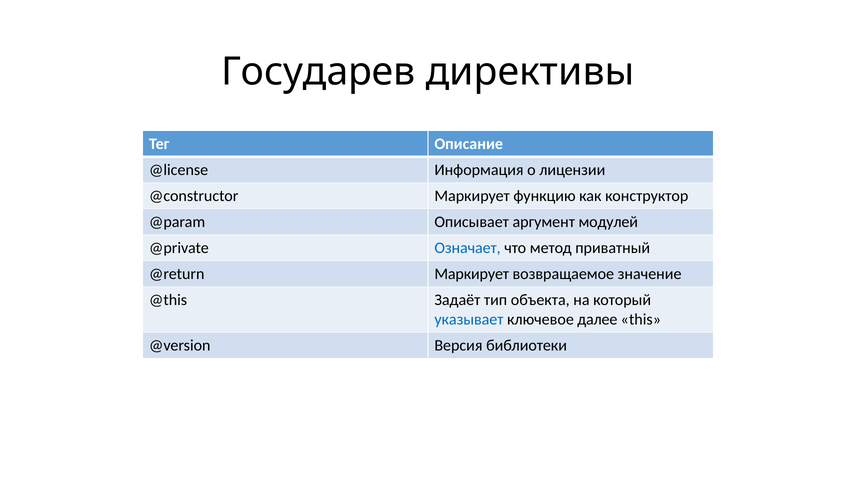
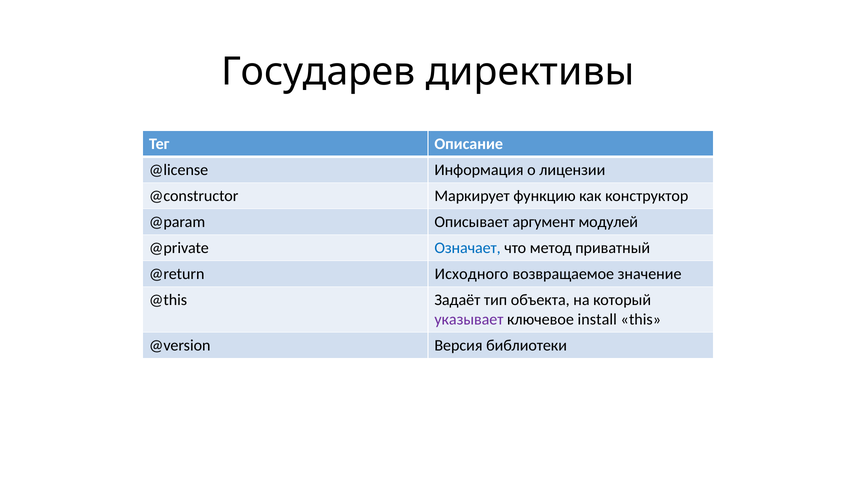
@return Маркирует: Маркирует -> Исходного (472, 274)
указывает colour: blue -> purple (469, 320)
далее: далее -> install (597, 320)
